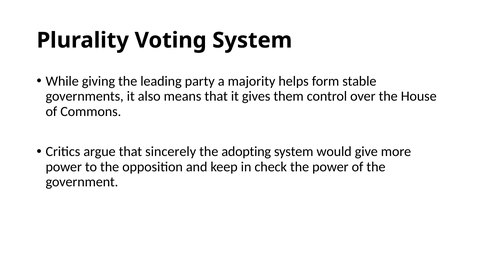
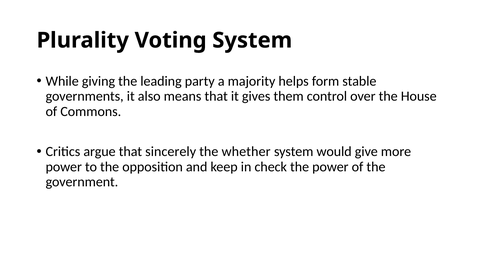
adopting: adopting -> whether (246, 152)
